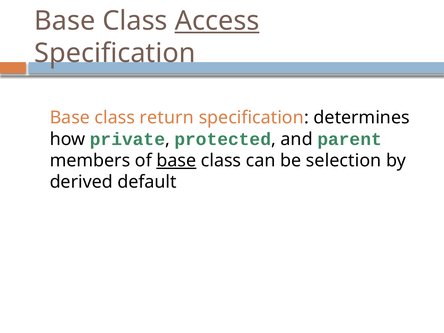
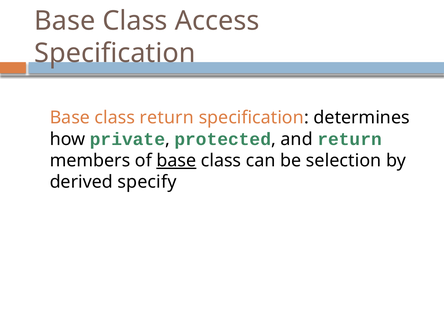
Access underline: present -> none (217, 21)
and parent: parent -> return (350, 139)
default: default -> specify (147, 182)
